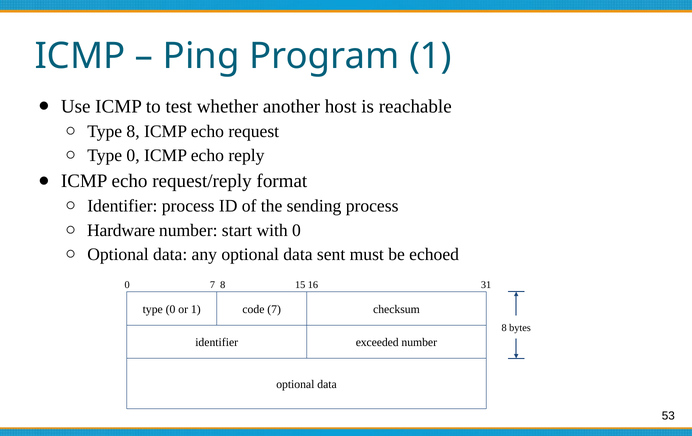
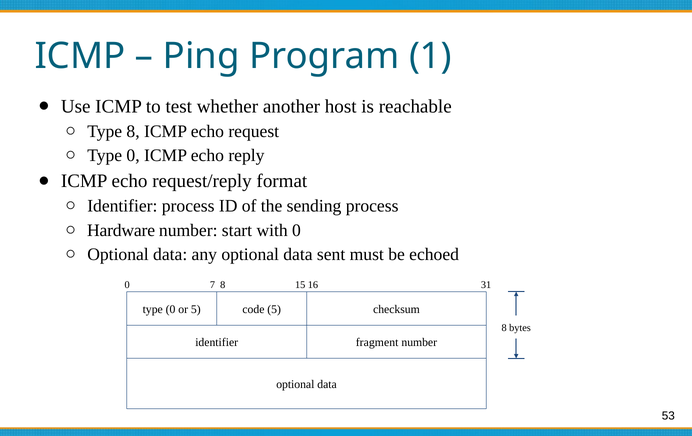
or 1: 1 -> 5 (196, 309)
code 7: 7 -> 5 (274, 309)
exceeded: exceeded -> fragment (377, 343)
